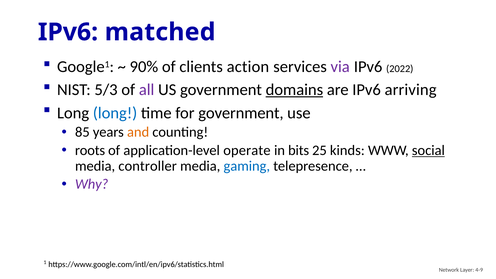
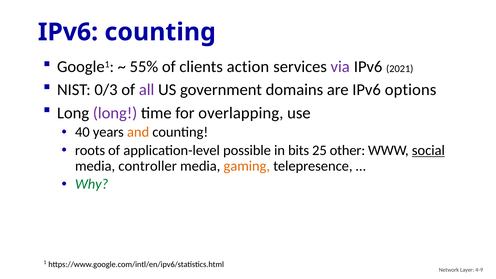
IPv6 matched: matched -> counting (160, 32)
90%: 90% -> 55% (144, 67)
2022: 2022 -> 2021 (400, 69)
5/3: 5/3 -> 0/3 (106, 90)
domains underline: present -> none (294, 90)
arriving: arriving -> options (411, 90)
long colour: blue -> purple (115, 113)
for government: government -> overlapping (241, 113)
85: 85 -> 40 (82, 132)
operate: operate -> possible (247, 150)
kinds: kinds -> other (347, 150)
gaming colour: blue -> orange (247, 166)
Why colour: purple -> green (92, 184)
